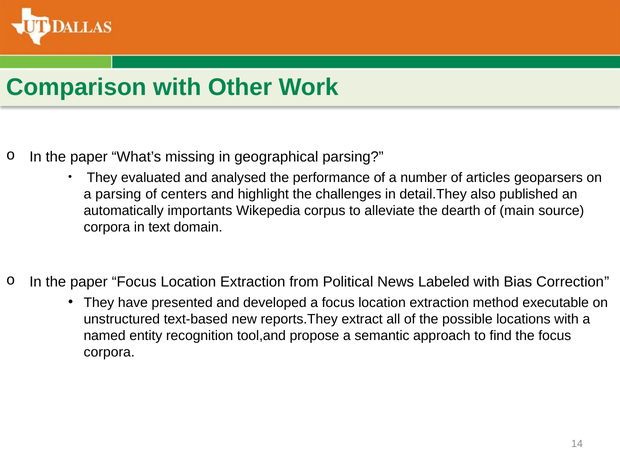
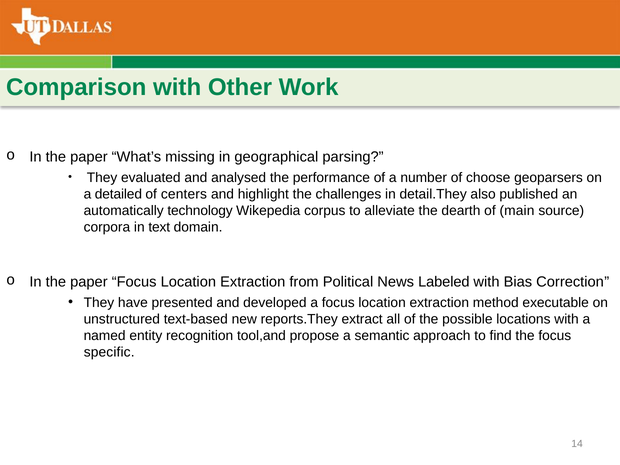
articles: articles -> choose (488, 178)
a parsing: parsing -> detailed (118, 194)
importants: importants -> technology (200, 211)
corpora: corpora -> specific (109, 352)
